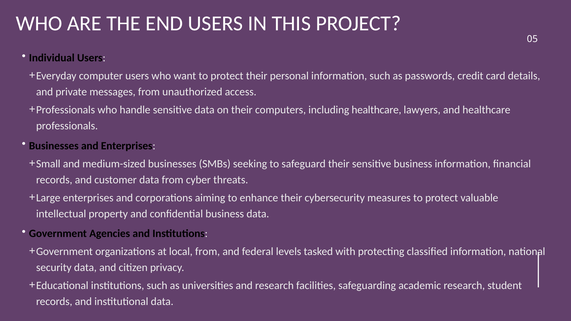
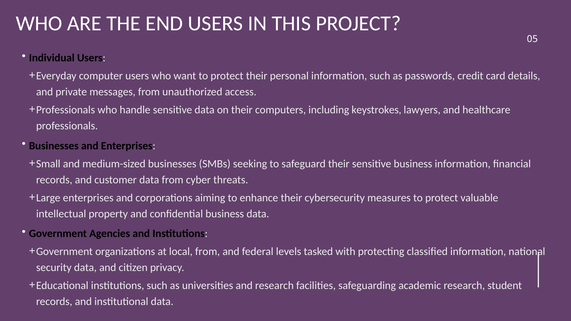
including healthcare: healthcare -> keystrokes (376, 110)
